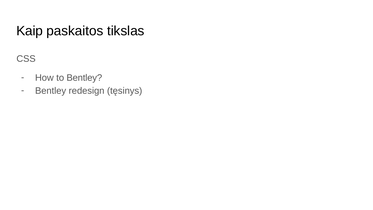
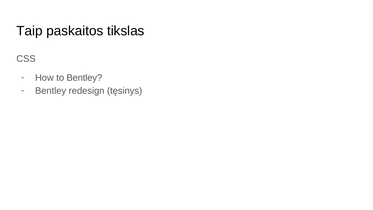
Kaip: Kaip -> Taip (30, 31)
